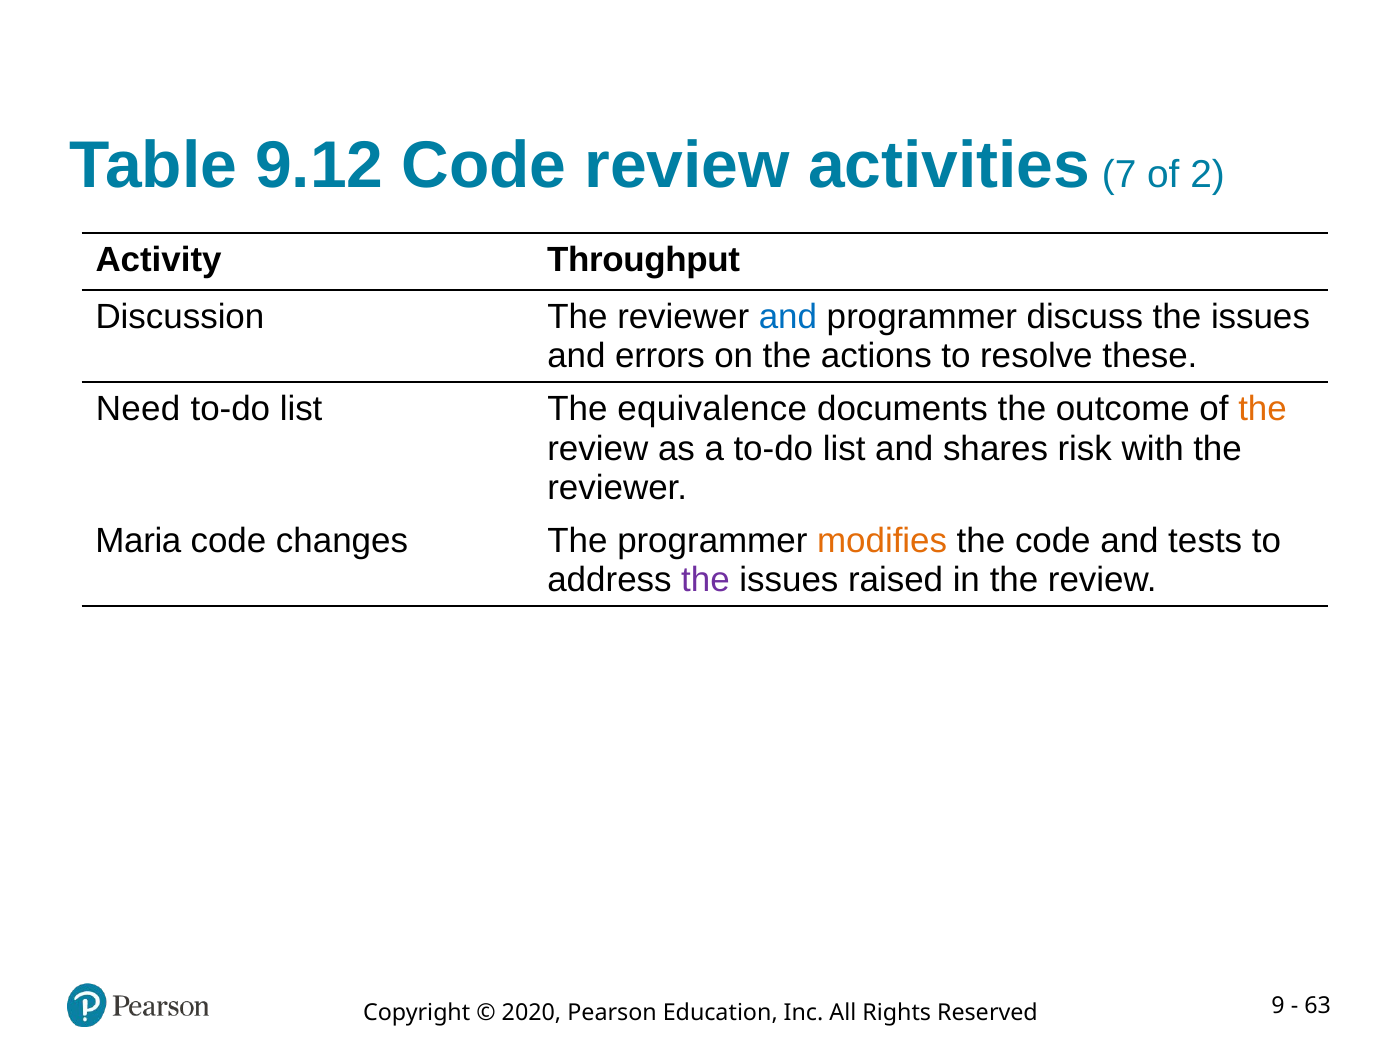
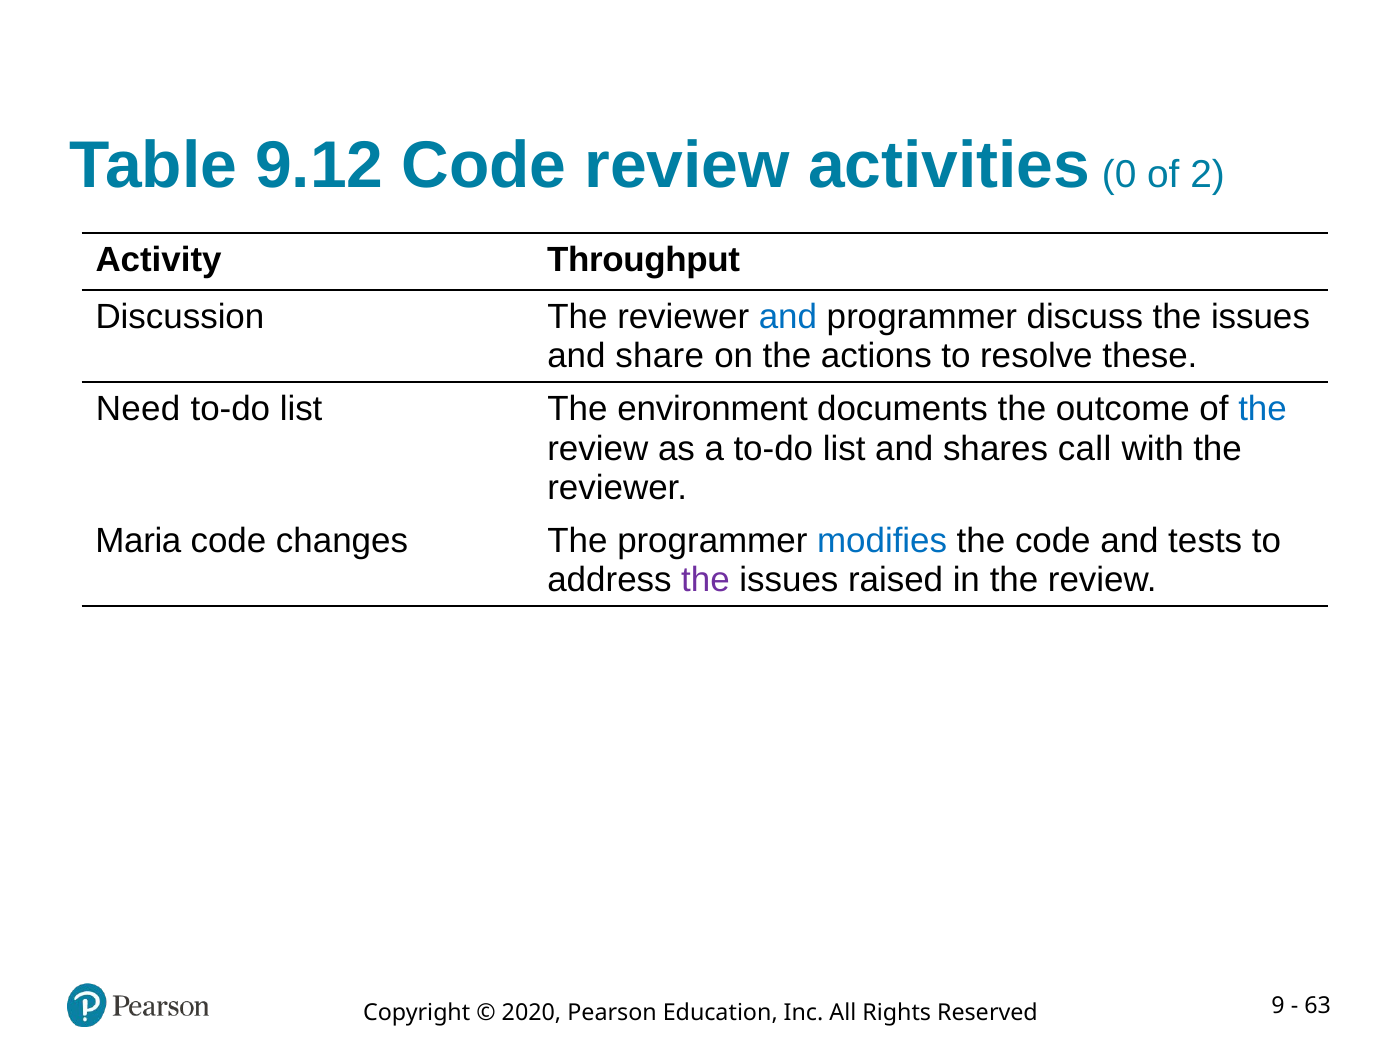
7: 7 -> 0 (1119, 175)
errors: errors -> share (660, 356)
equivalence: equivalence -> environment (712, 409)
the colour: orange -> blue (1263, 409)
risk: risk -> call (1085, 448)
modifies colour: orange -> blue (882, 541)
